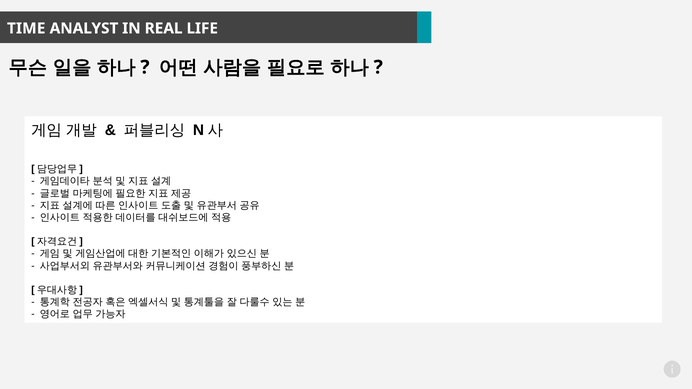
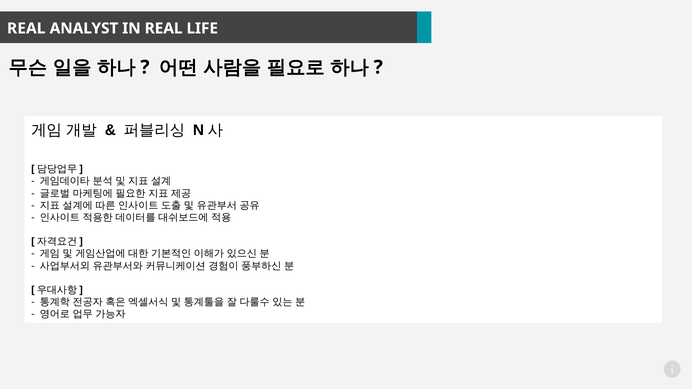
TIME: TIME -> REAL (26, 28)
